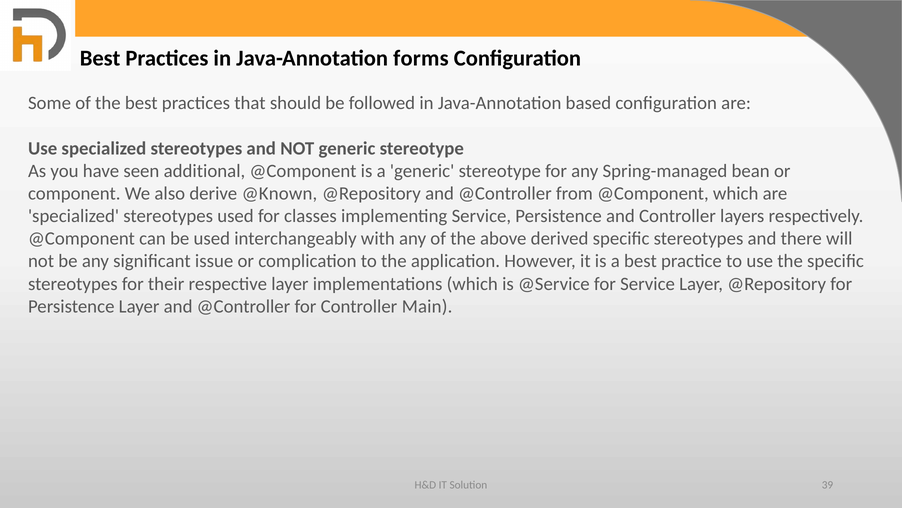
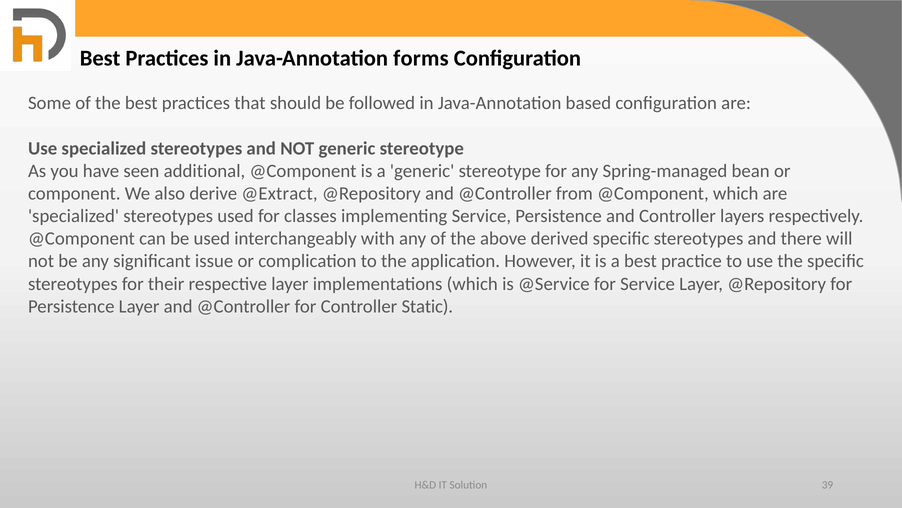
@Known: @Known -> @Extract (280, 193)
Main: Main -> Static (427, 306)
